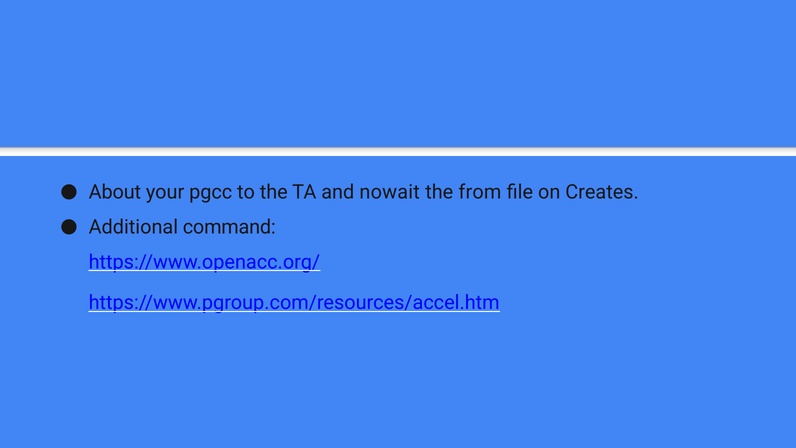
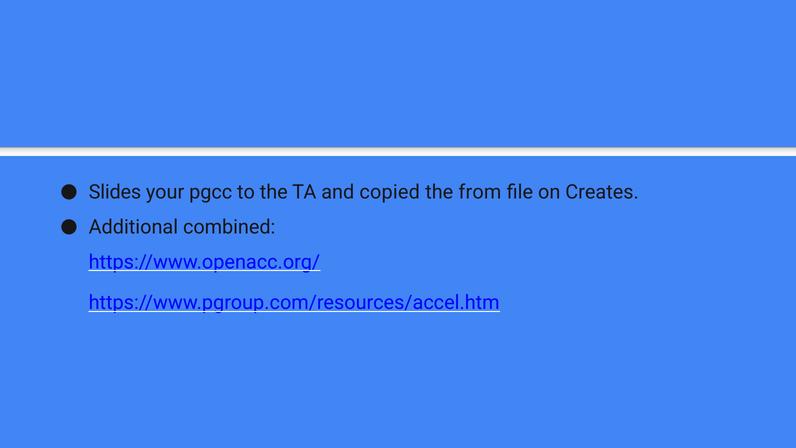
About: About -> Slides (115, 192)
nowait: nowait -> copied (390, 192)
command: command -> combined (229, 227)
